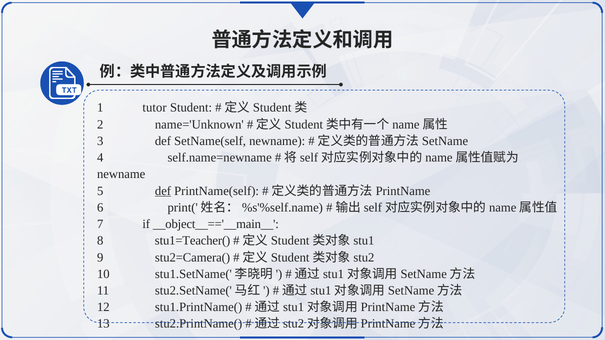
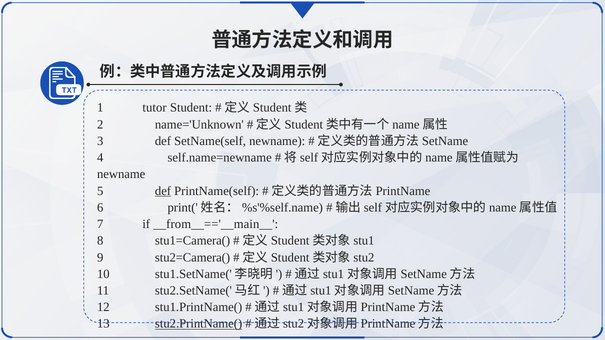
__object__=='__main__: __object__=='__main__ -> __from__=='__main__ (216, 224)
stu1=Teacher(: stu1=Teacher( -> stu1=Camera( (193, 241)
stu2.PrintName( underline: none -> present (199, 324)
